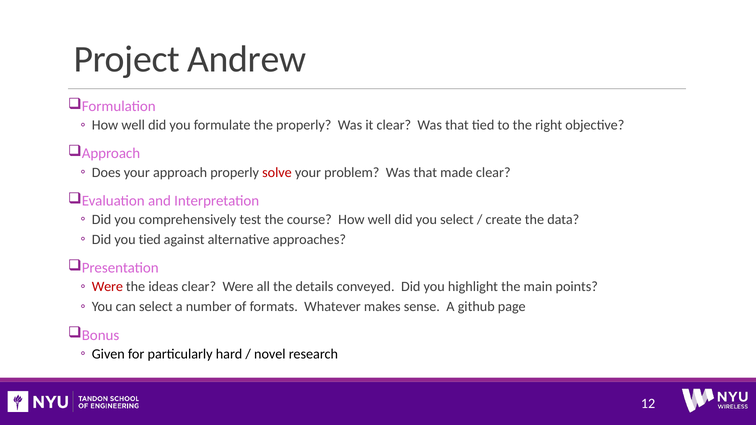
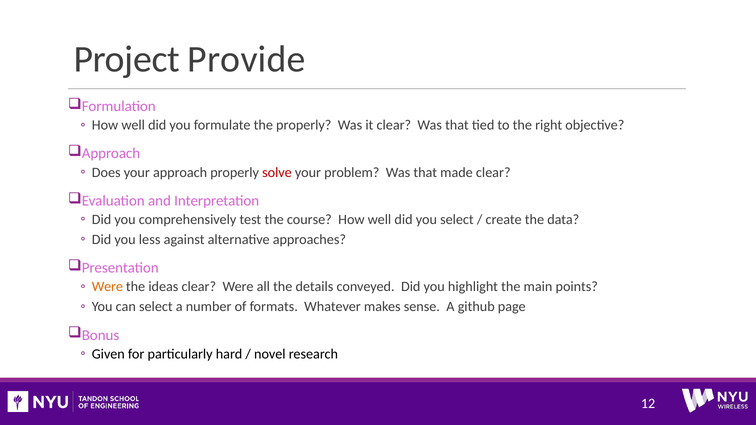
Andrew: Andrew -> Provide (246, 59)
you tied: tied -> less (150, 240)
Were colour: red -> orange (107, 287)
